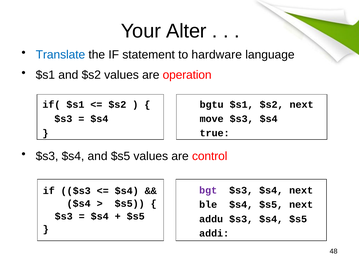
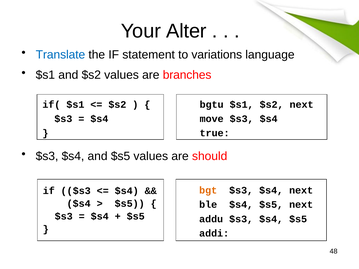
hardware: hardware -> variations (217, 55)
operation: operation -> branches (187, 75)
control: control -> should (210, 156)
bgt colour: purple -> orange (208, 191)
